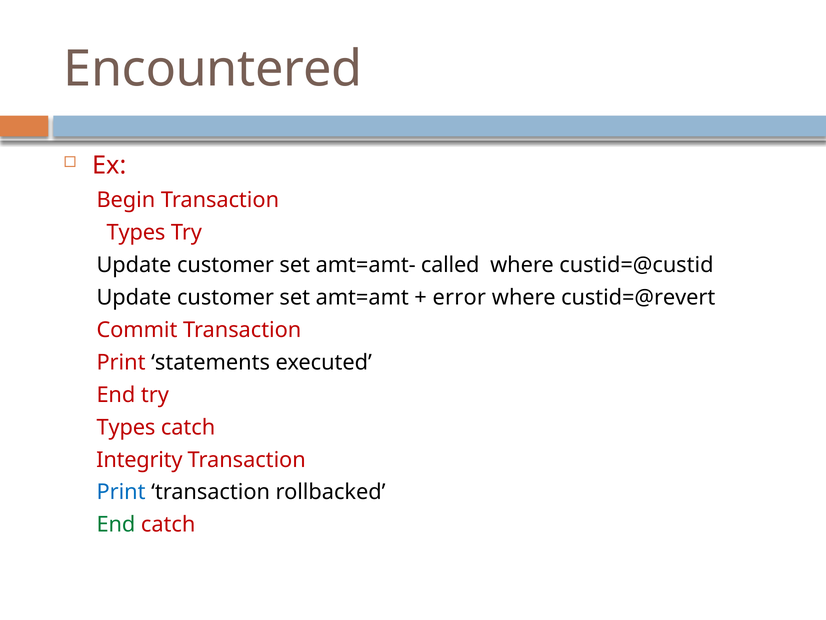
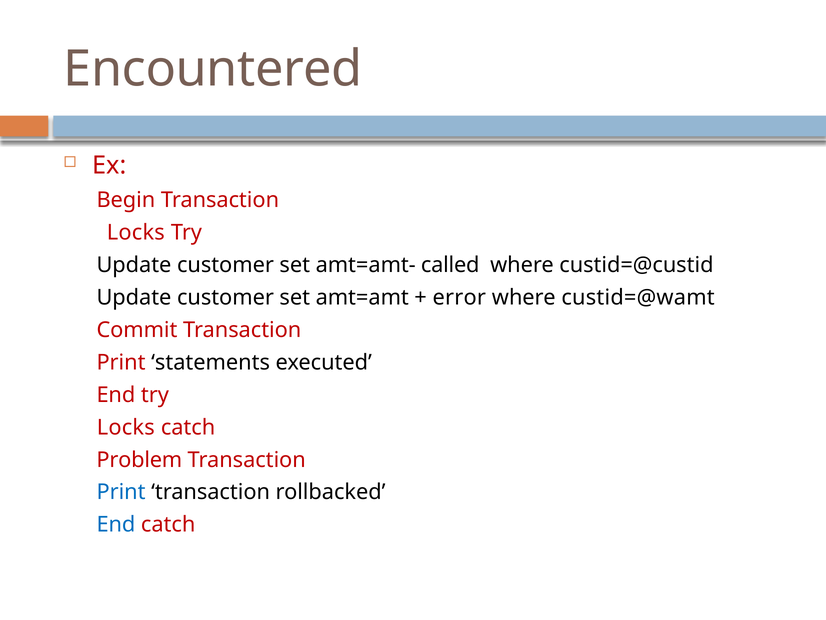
Types: Types -> Locks (136, 232)
custid=@revert: custid=@revert -> custid=@wamt (638, 297)
Types: Types -> Locks (126, 427)
Integrity: Integrity -> Problem (139, 459)
End colour: green -> blue (116, 524)
